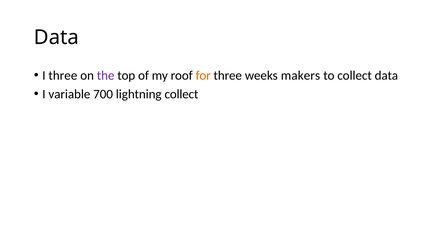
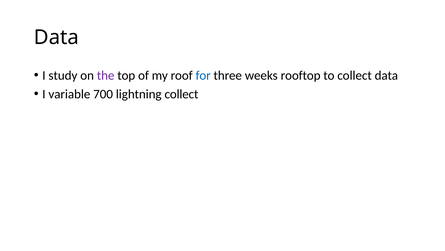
I three: three -> study (63, 75)
for colour: orange -> blue (203, 75)
makers: makers -> rooftop (301, 75)
